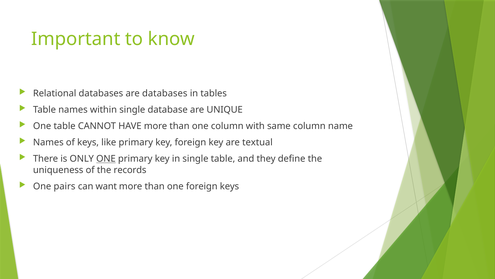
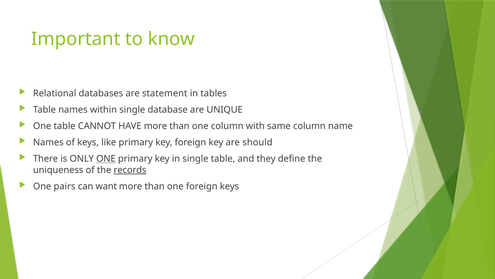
are databases: databases -> statement (165, 93)
textual: textual -> should (257, 142)
records underline: none -> present (130, 170)
